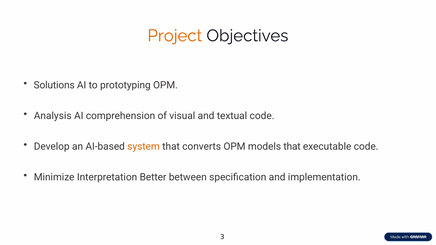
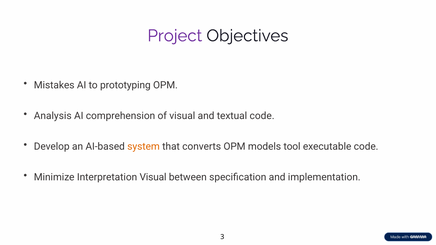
Project colour: orange -> purple (175, 36)
Solutions: Solutions -> Mistakes (54, 85)
models that: that -> tool (292, 147)
Interpretation Better: Better -> Visual (153, 177)
